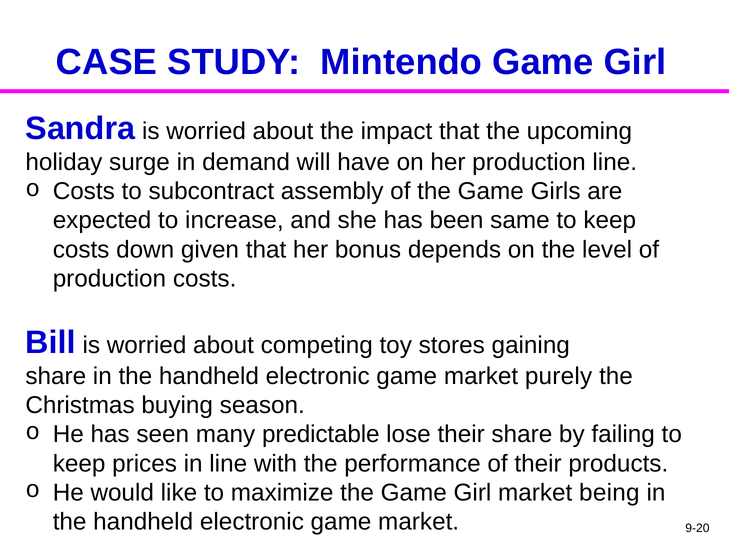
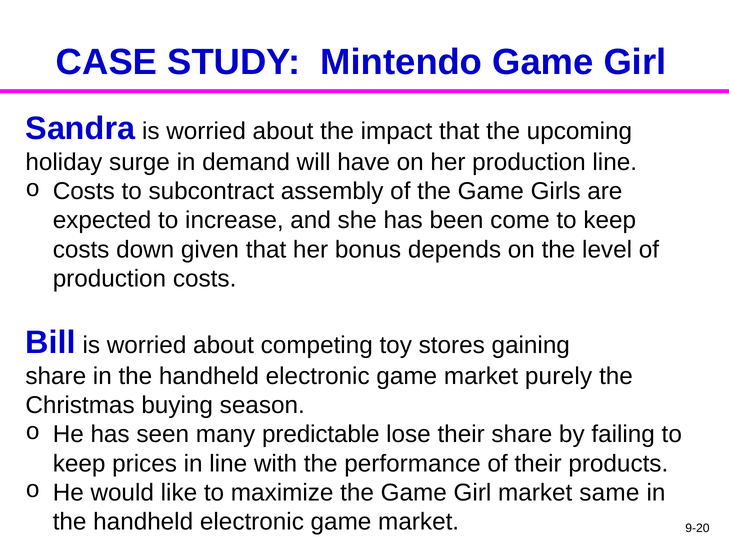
same: same -> come (520, 220)
being: being -> same (609, 492)
